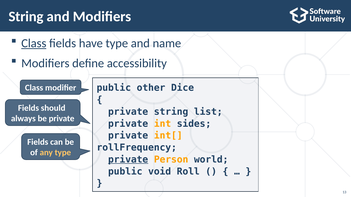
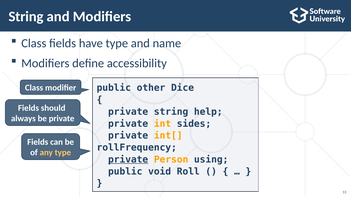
Class underline: present -> none (34, 44)
list: list -> help (208, 112)
world: world -> using (211, 160)
